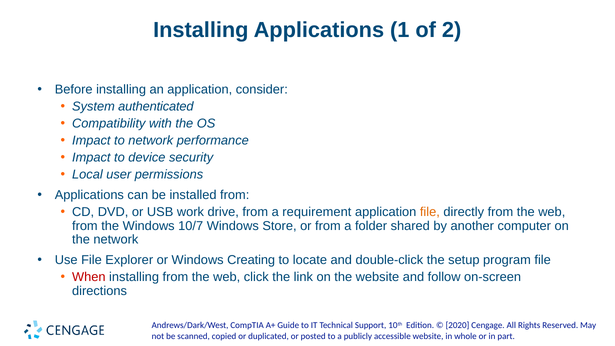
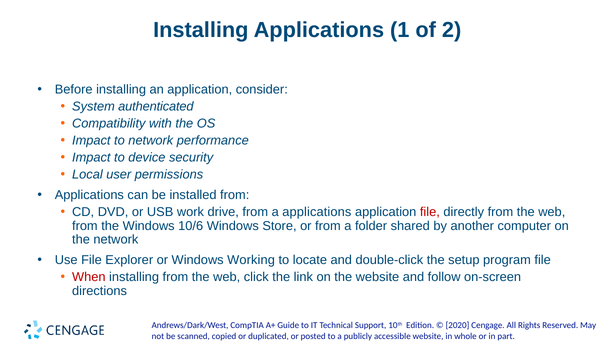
a requirement: requirement -> applications (317, 212)
file colour: orange -> red (430, 212)
10/7: 10/7 -> 10/6 (191, 226)
Creating: Creating -> Working (251, 260)
